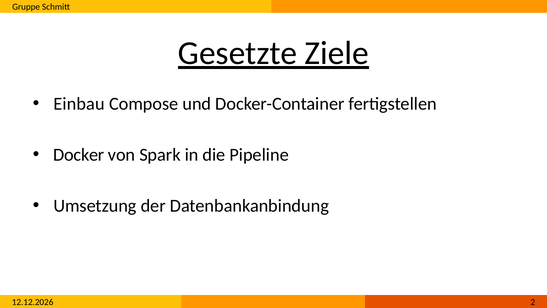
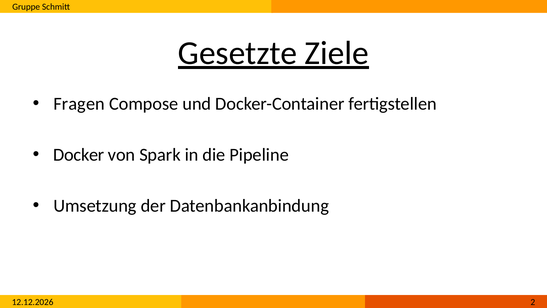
Einbau: Einbau -> Fragen (79, 104)
